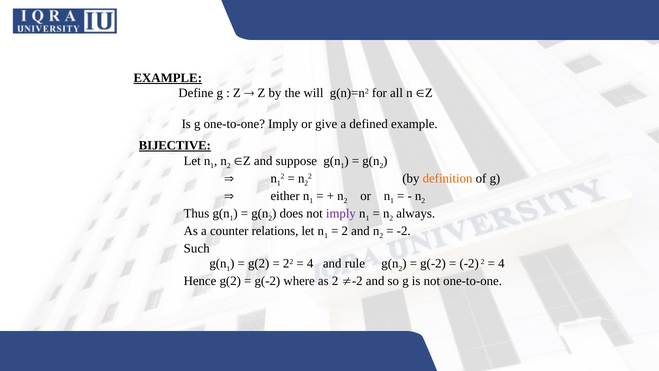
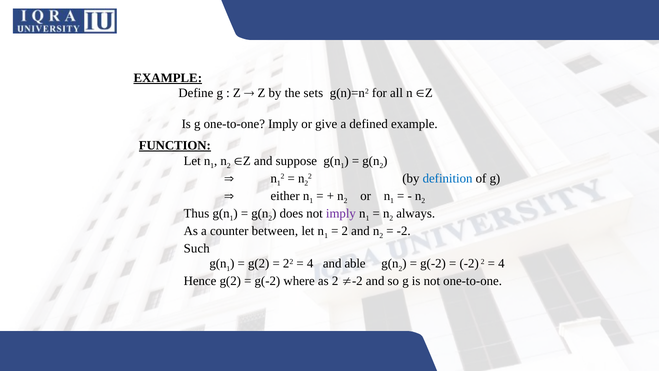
will: will -> sets (313, 93)
BIJECTIVE: BIJECTIVE -> FUNCTION (175, 145)
definition colour: orange -> blue (448, 178)
relations: relations -> between (275, 231)
rule: rule -> able (355, 263)
